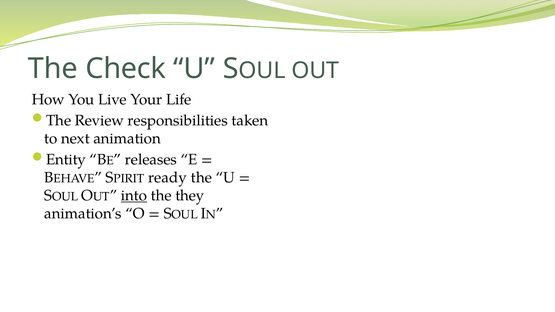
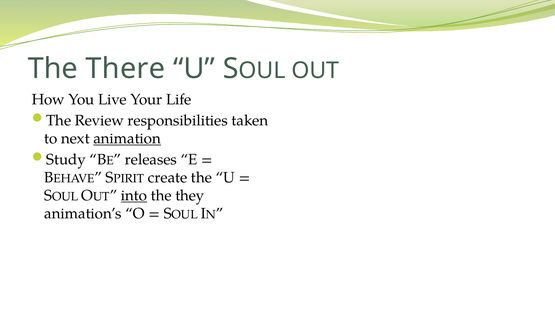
Check: Check -> There (125, 69)
animation underline: none -> present (127, 139)
Entity: Entity -> Study (66, 160)
ready: ready -> create (168, 178)
